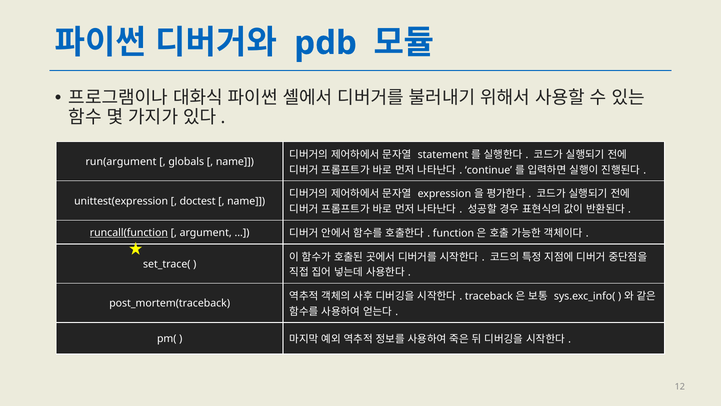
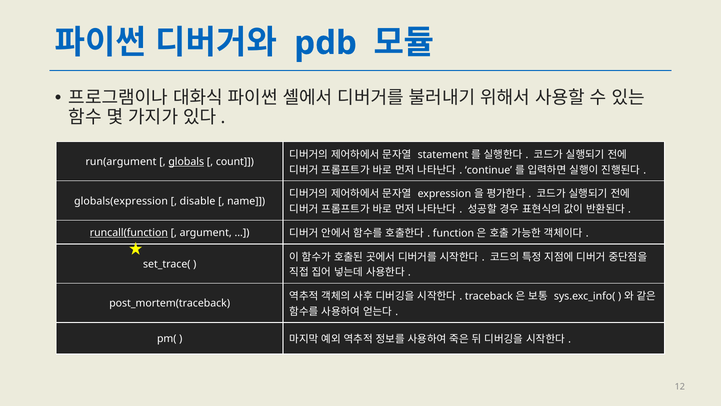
globals underline: none -> present (186, 162)
name: name -> count (235, 162)
unittest(expression: unittest(expression -> globals(expression (121, 201)
doctest: doctest -> disable (198, 201)
